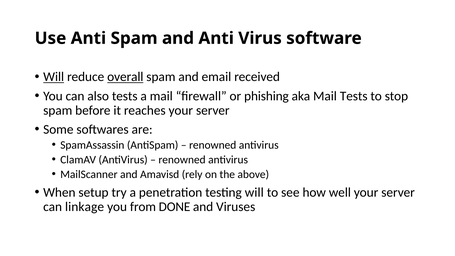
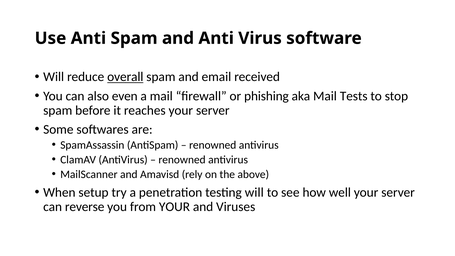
Will underline: present -> none (54, 77)
also tests: tests -> even (125, 96)
linkage: linkage -> reverse (85, 207)
from DONE: DONE -> YOUR (174, 207)
